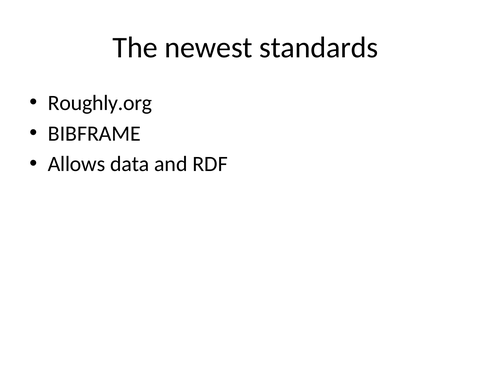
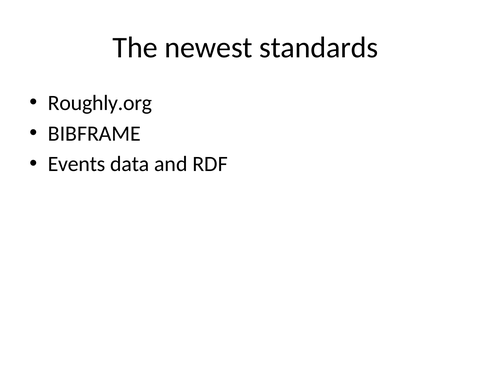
Allows: Allows -> Events (77, 164)
